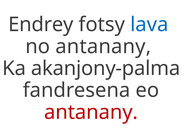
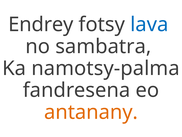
no antanany: antanany -> sambatra (103, 46)
akanjony-palma: akanjony-palma -> namotsy-palma (105, 68)
antanany colour: red -> orange (91, 112)
